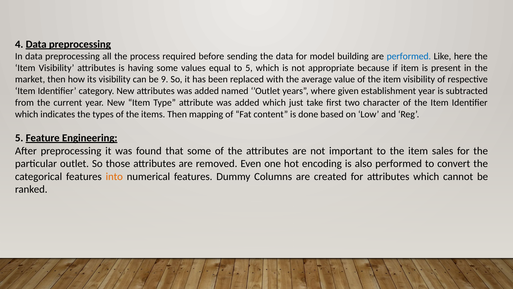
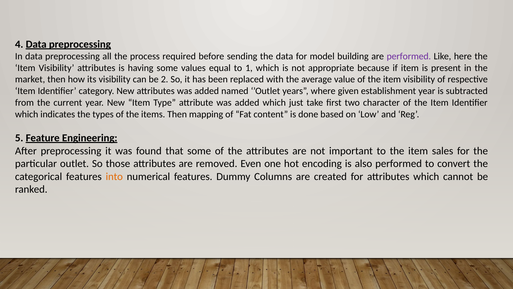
performed colour: blue -> purple (409, 56)
to 5: 5 -> 1 (249, 68)
9: 9 -> 2 (165, 79)
